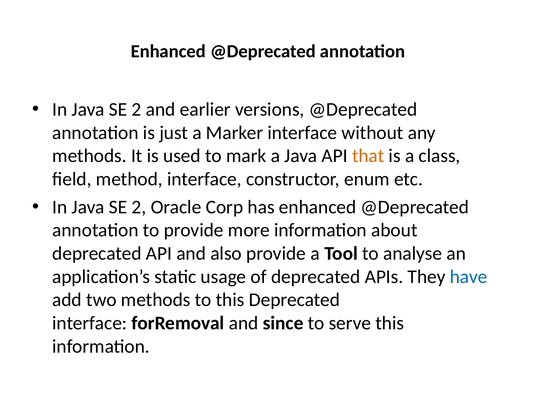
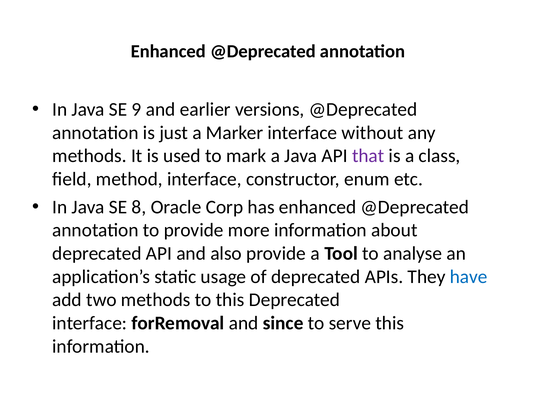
2: 2 -> 9 (137, 109)
that colour: orange -> purple (368, 156)
2: 2 -> 8 (139, 207)
